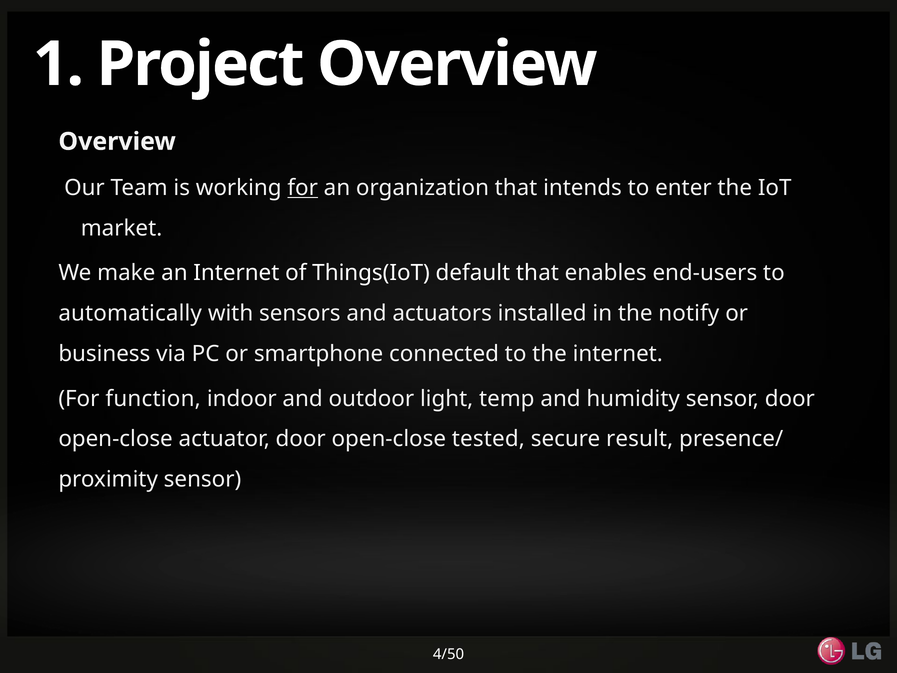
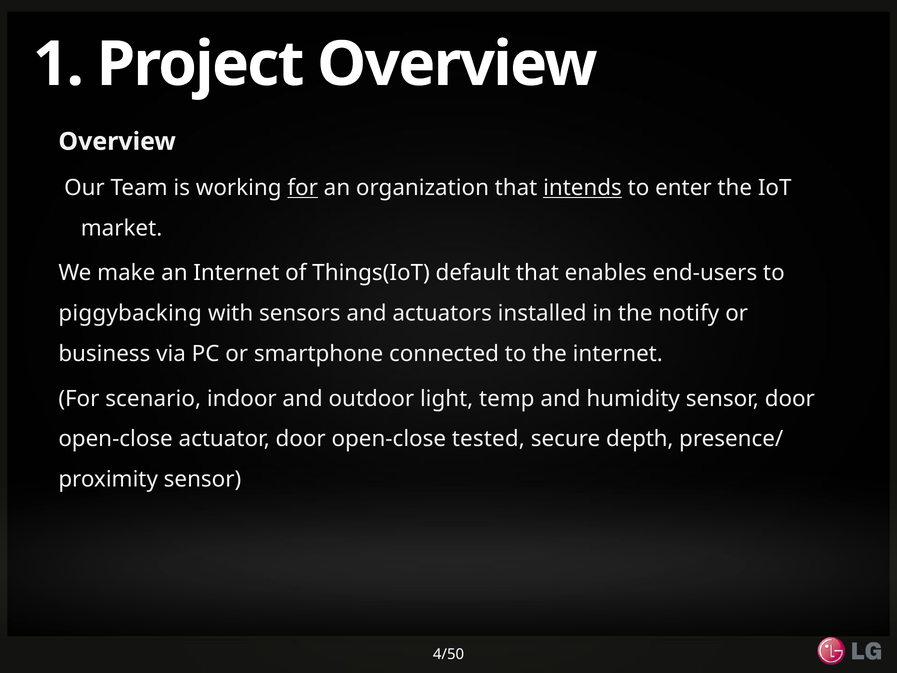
intends underline: none -> present (583, 188)
automatically: automatically -> piggybacking (130, 313)
function: function -> scenario (153, 399)
result: result -> depth (640, 439)
